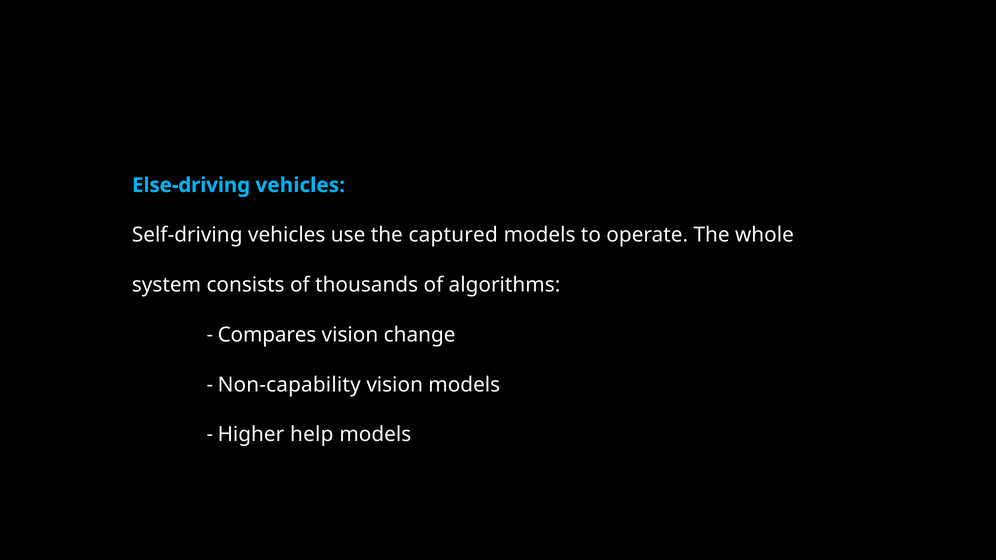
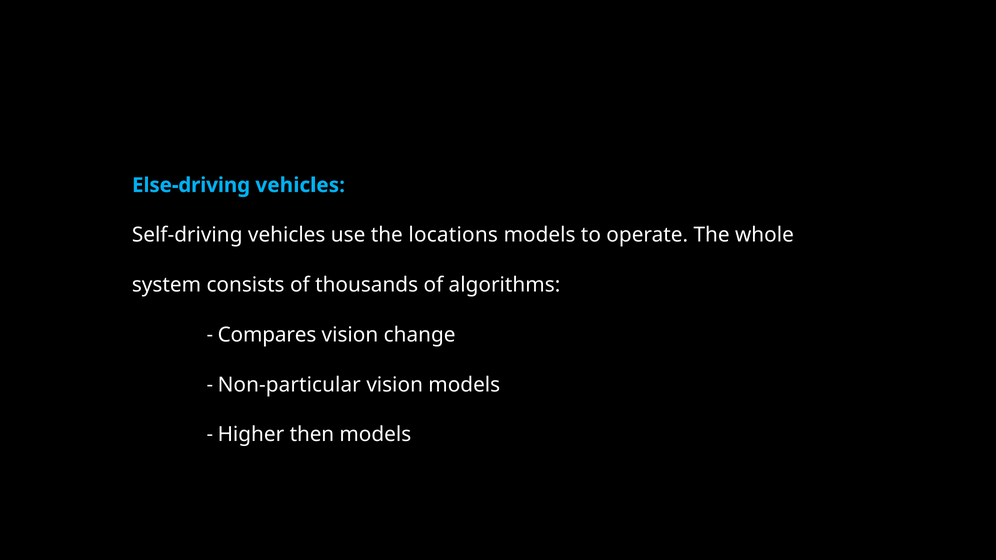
captured: captured -> locations (453, 235)
Non-capability: Non-capability -> Non-particular (289, 385)
help: help -> then (312, 435)
